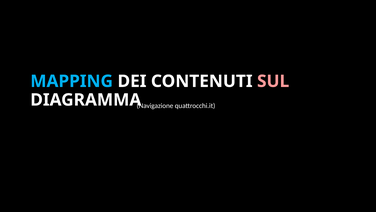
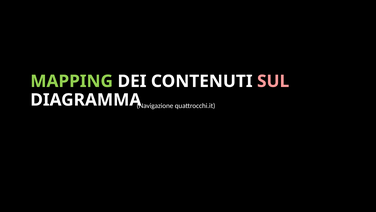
MAPPING colour: light blue -> light green (72, 81)
